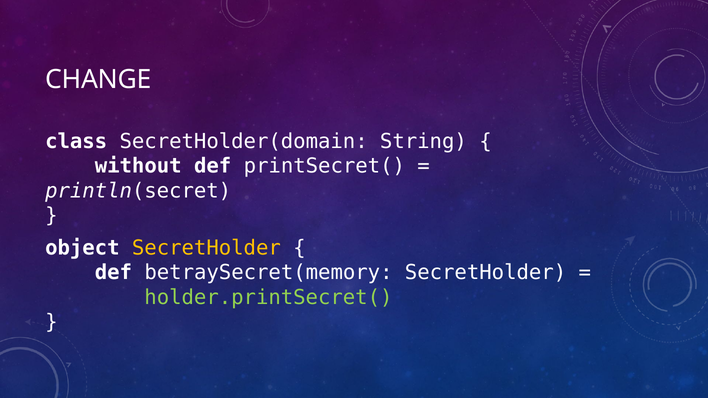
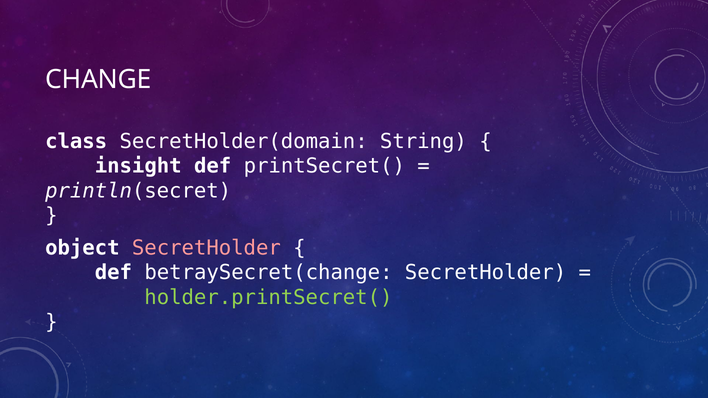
without: without -> insight (138, 166)
SecretHolder colour: yellow -> pink (206, 248)
betraySecret(memory: betraySecret(memory -> betraySecret(change (268, 273)
